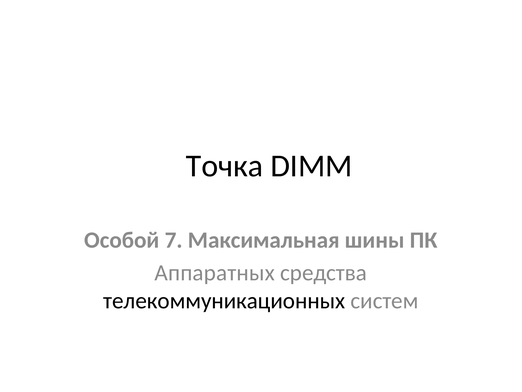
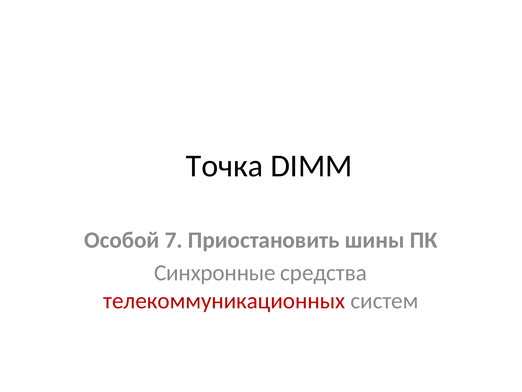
Максимальная: Максимальная -> Приостановить (264, 240)
Аппаратных: Аппаратных -> Синхронные (215, 272)
телекоммуникационных colour: black -> red (224, 300)
